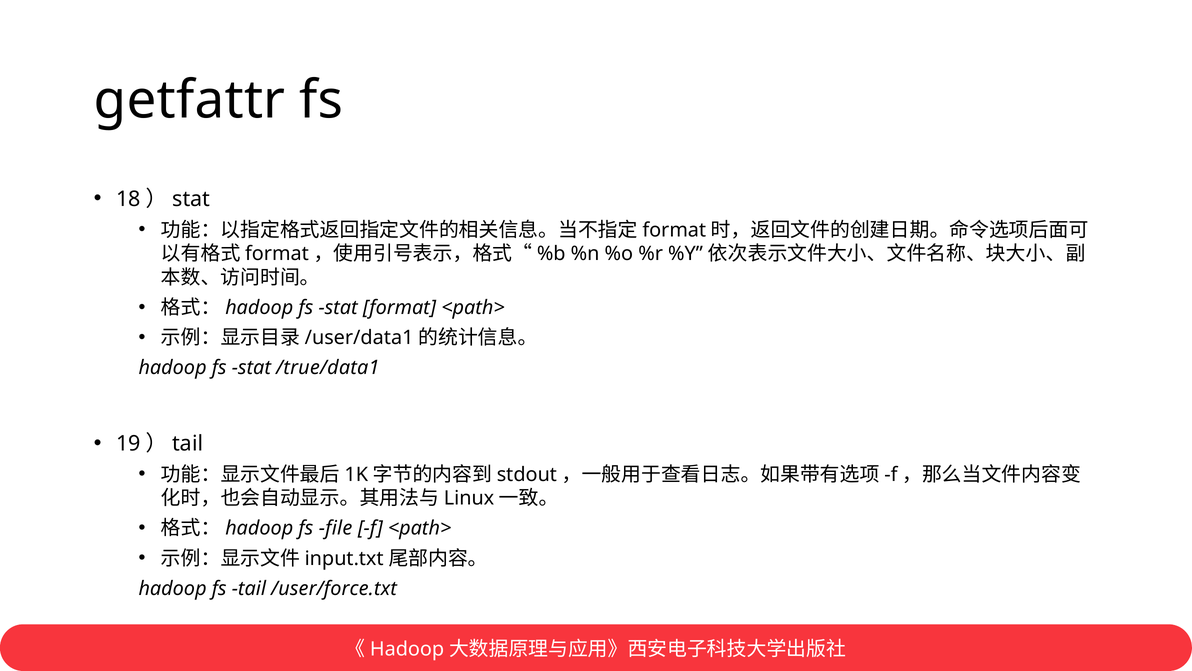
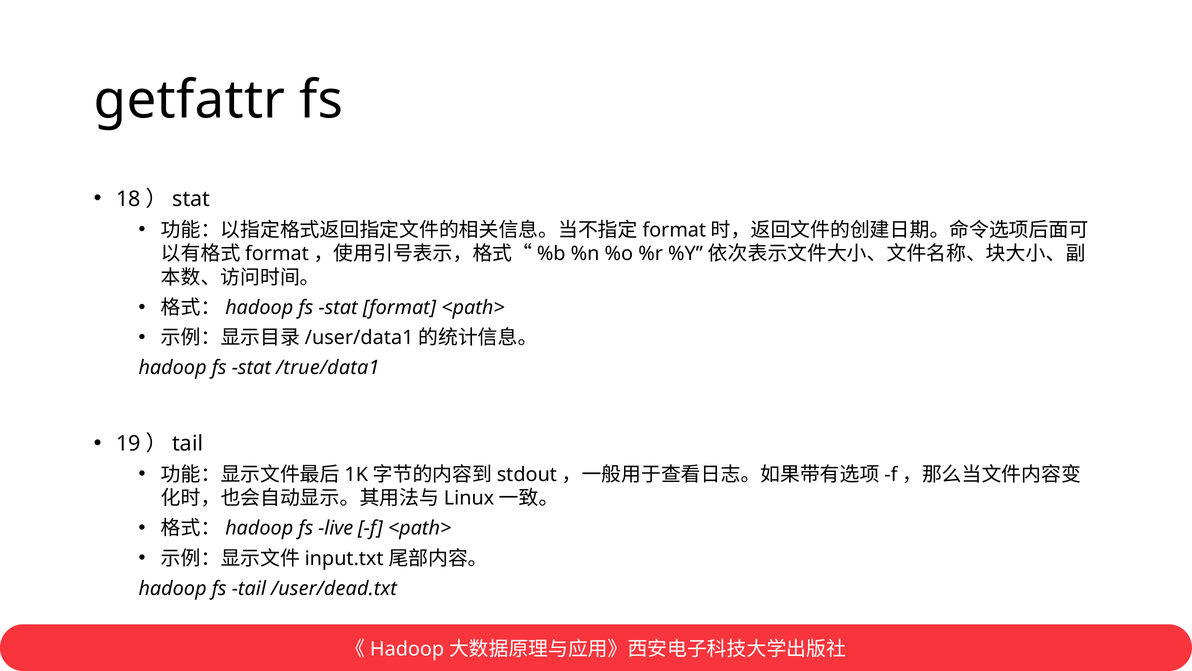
file: file -> live (336, 528)
/user/force.txt: /user/force.txt -> /user/dead.txt (334, 588)
